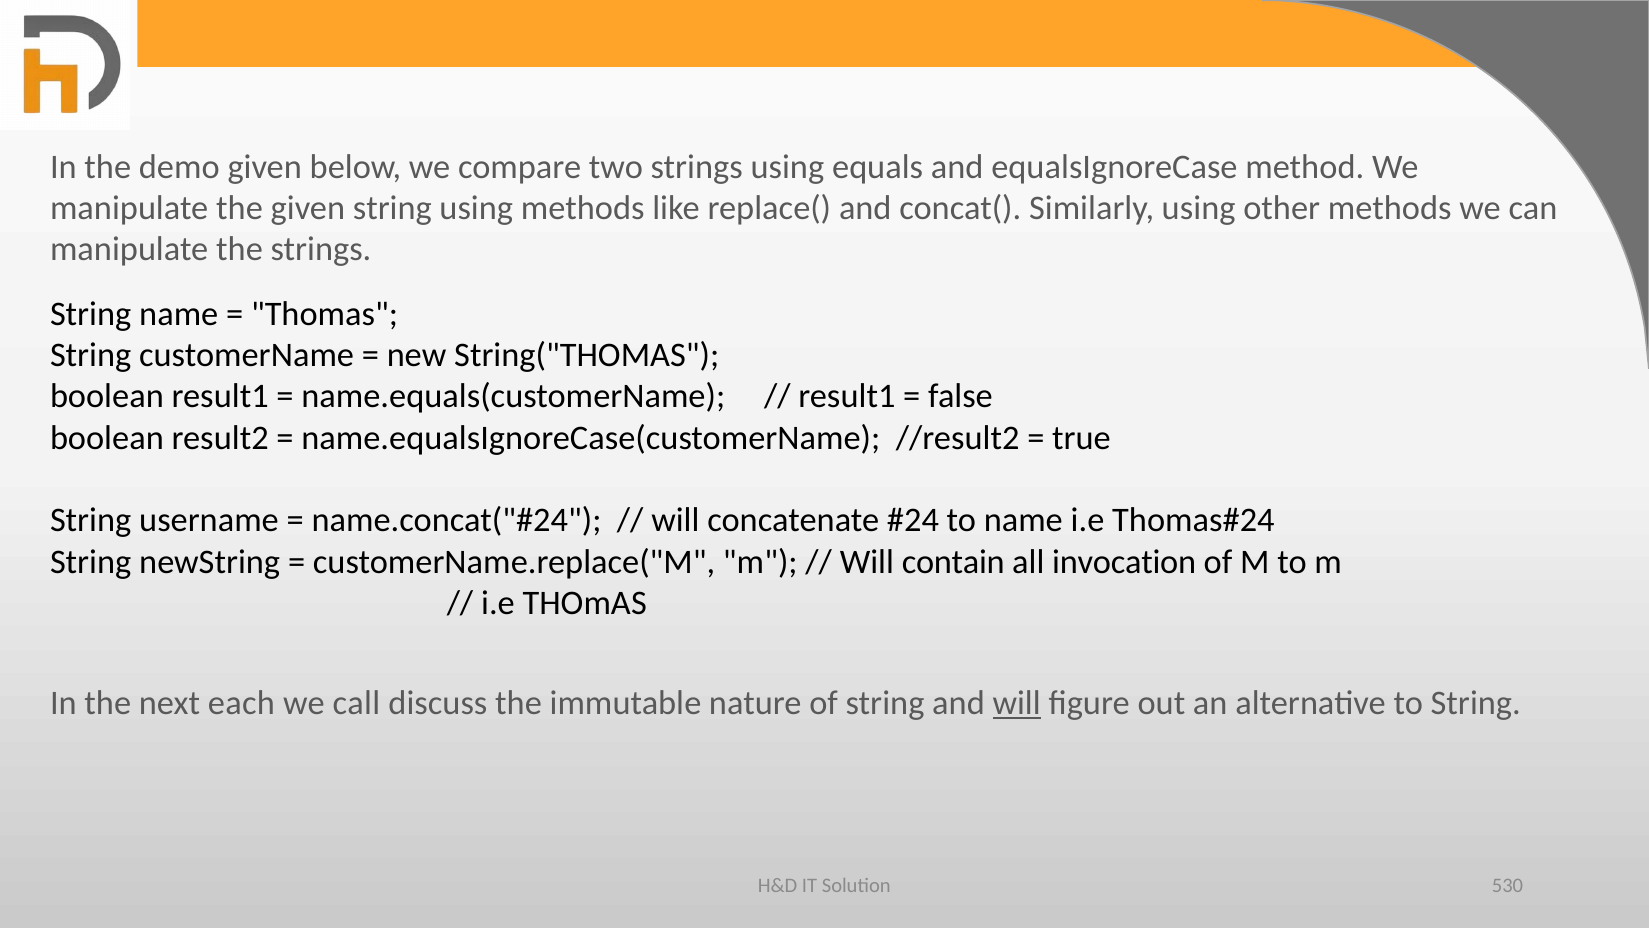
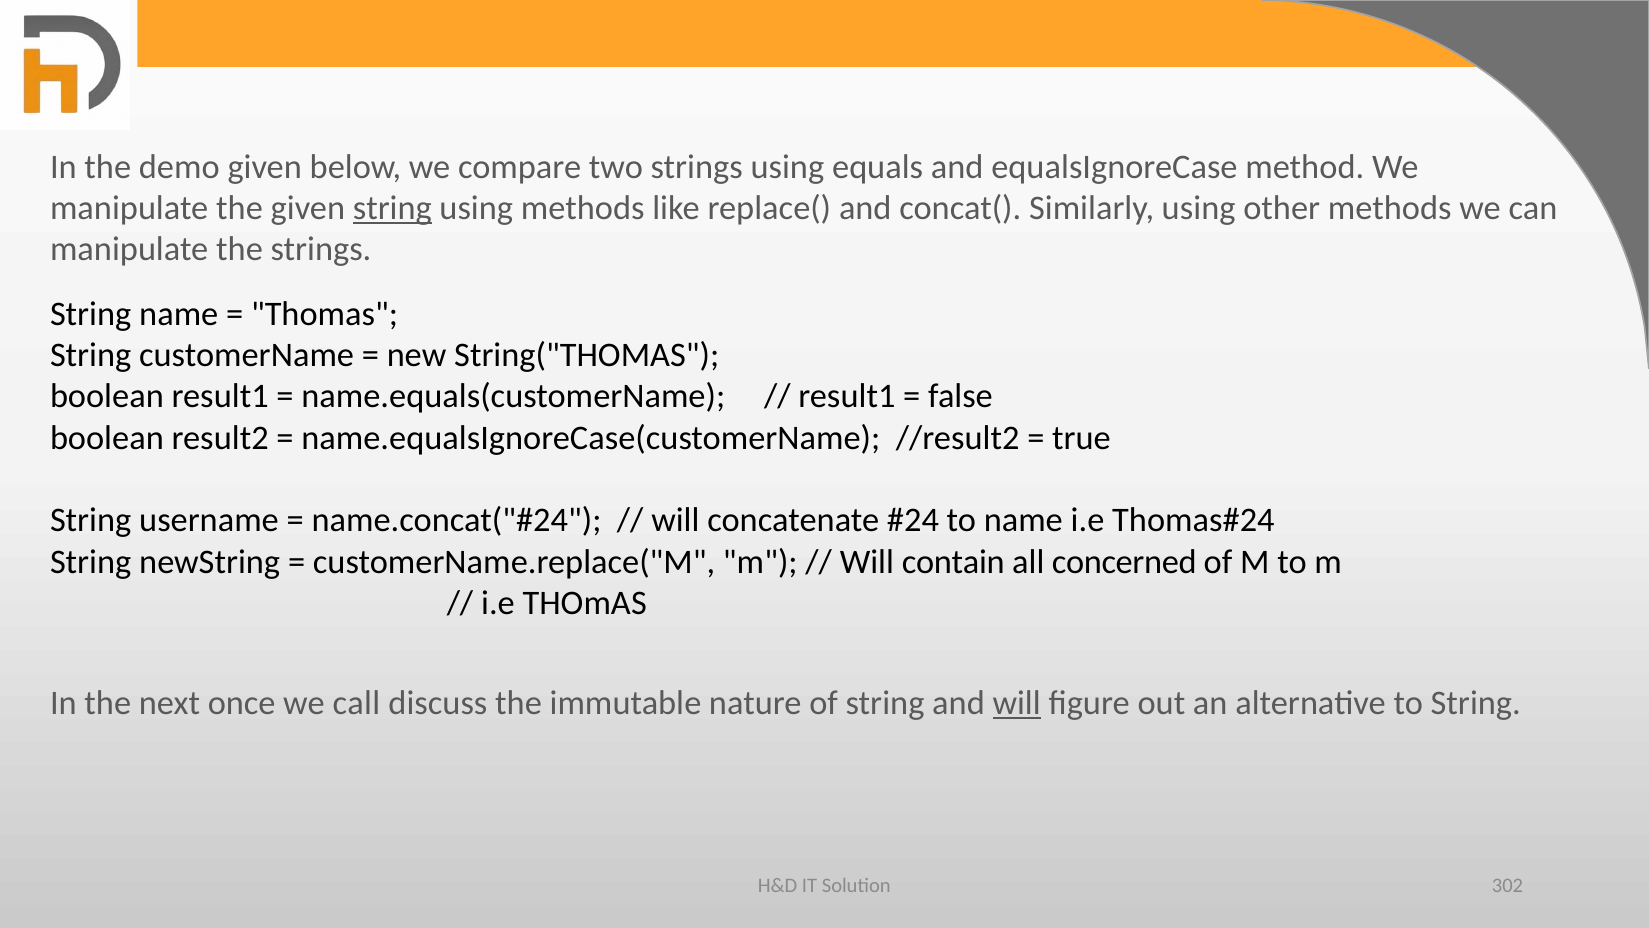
string underline: none -> present (392, 208)
invocation: invocation -> concerned (1124, 561)
each: each -> once (242, 703)
530: 530 -> 302 (1508, 886)
